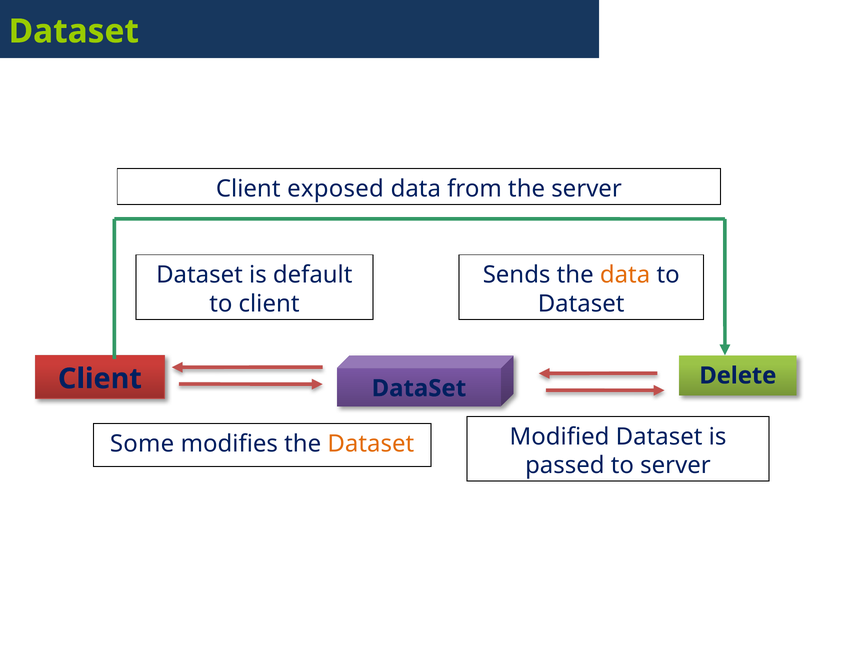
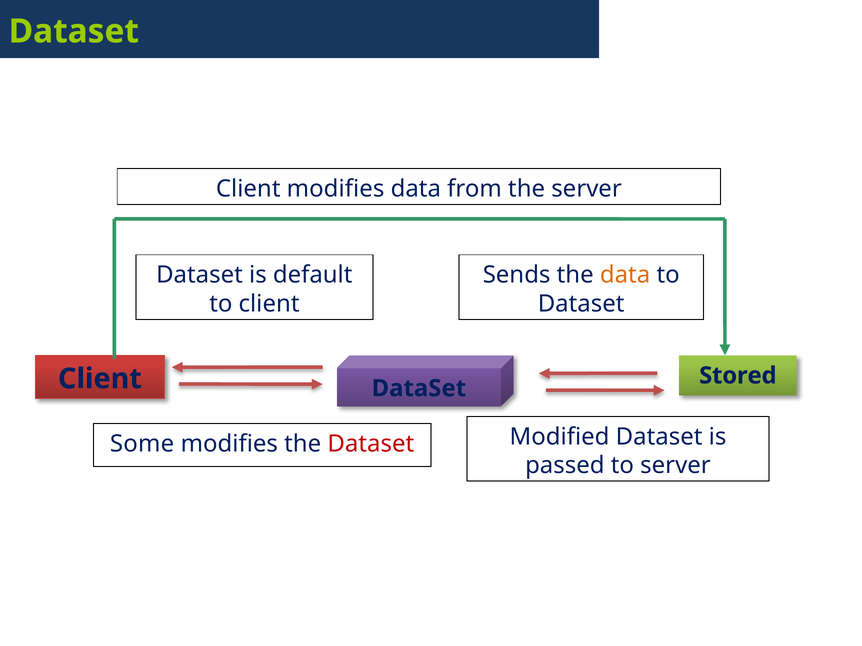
Client exposed: exposed -> modifies (336, 189)
Delete: Delete -> Stored (738, 376)
Dataset colour: orange -> red (371, 444)
